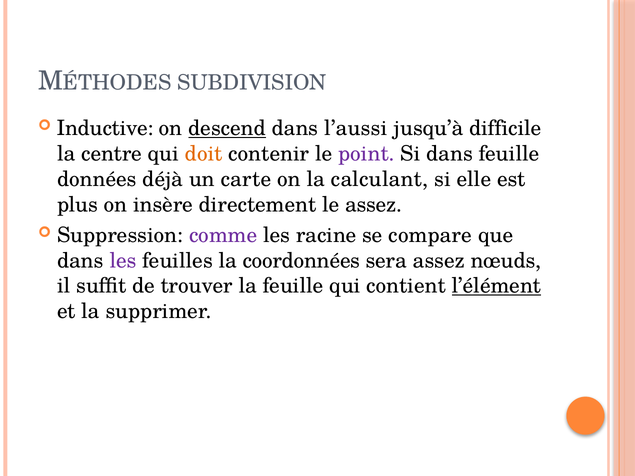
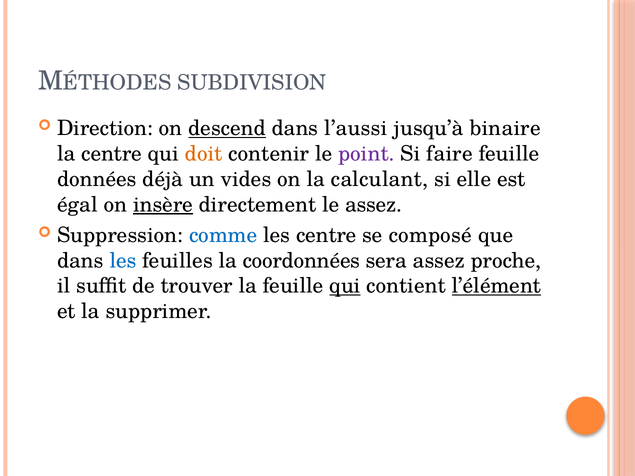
Inductive: Inductive -> Direction (105, 128)
difficile: difficile -> binaire (505, 128)
Si dans: dans -> faire (450, 154)
carte: carte -> vides (246, 179)
plus: plus -> égal (77, 205)
insère underline: none -> present (163, 205)
comme colour: purple -> blue (223, 235)
les racine: racine -> centre (326, 235)
compare: compare -> composé (430, 235)
les colour: purple -> blue (123, 261)
nœuds: nœuds -> proche (506, 261)
qui underline: none -> present (345, 286)
